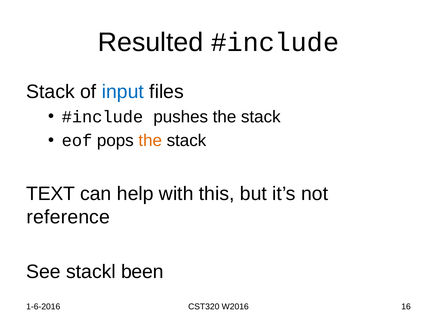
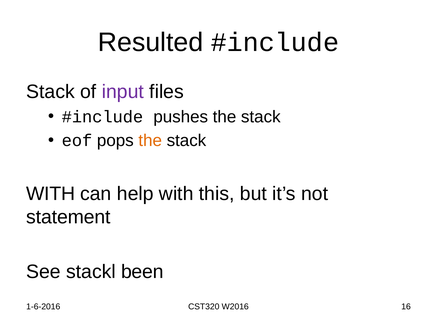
input colour: blue -> purple (123, 92)
TEXT: TEXT -> WITH (51, 194)
reference: reference -> statement (68, 217)
